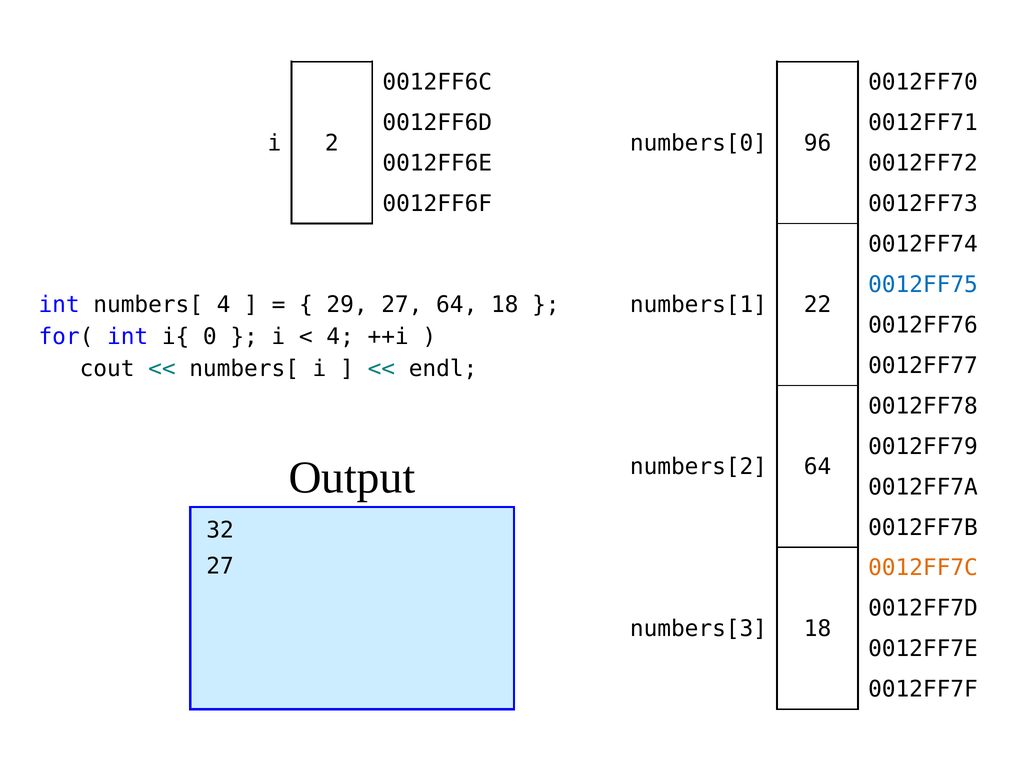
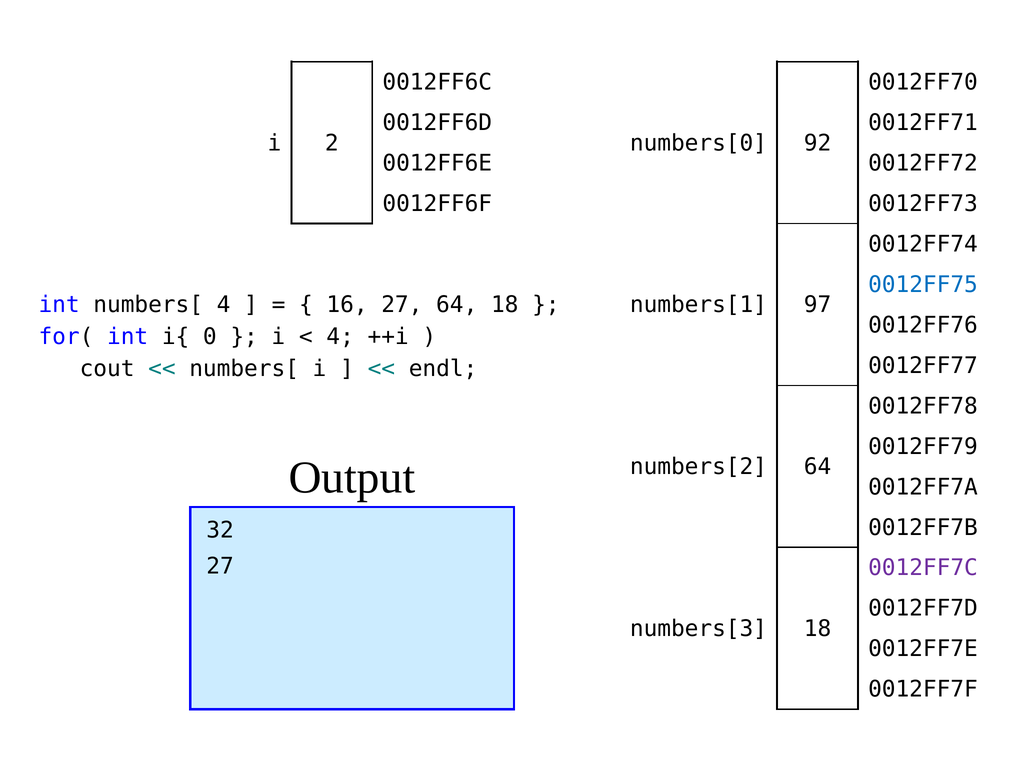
96: 96 -> 92 (818, 143)
29: 29 -> 16 (347, 305)
22: 22 -> 97 (818, 305)
0012FF7C colour: orange -> purple (923, 568)
